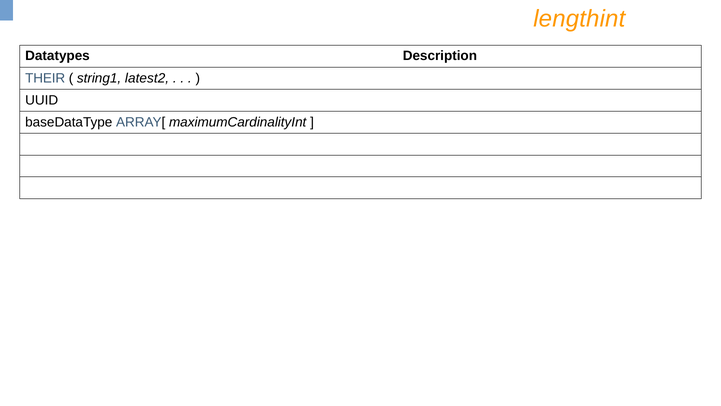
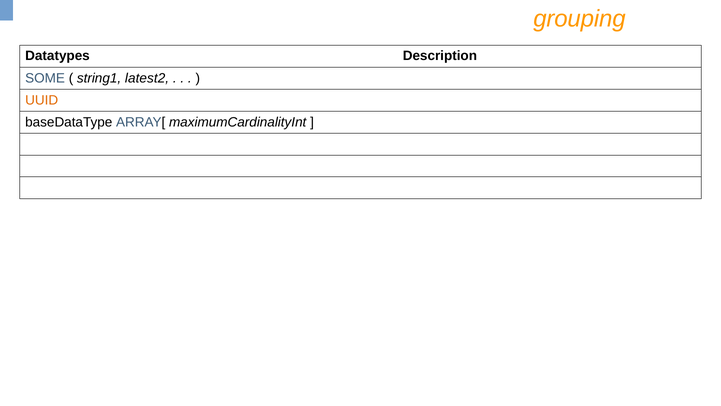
lengthint: lengthint -> grouping (579, 19)
THEIR: THEIR -> SOME (45, 78)
UUID colour: black -> orange (42, 100)
